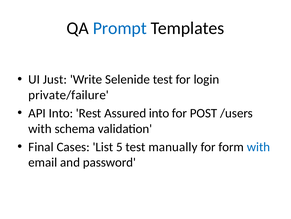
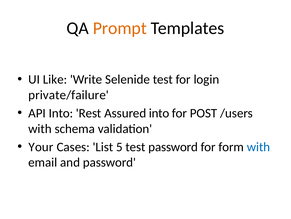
Prompt colour: blue -> orange (120, 28)
Just: Just -> Like (55, 79)
Final: Final -> Your (41, 146)
test manually: manually -> password (173, 146)
